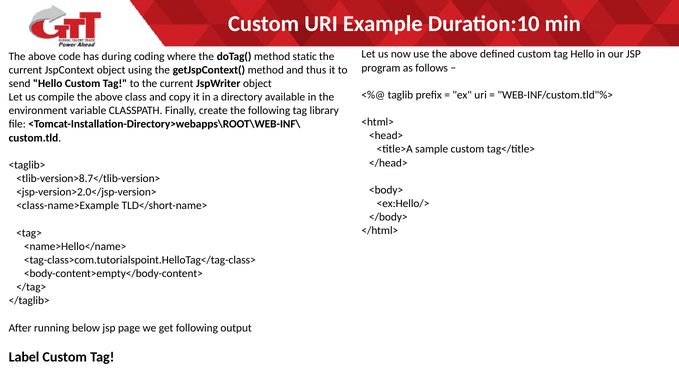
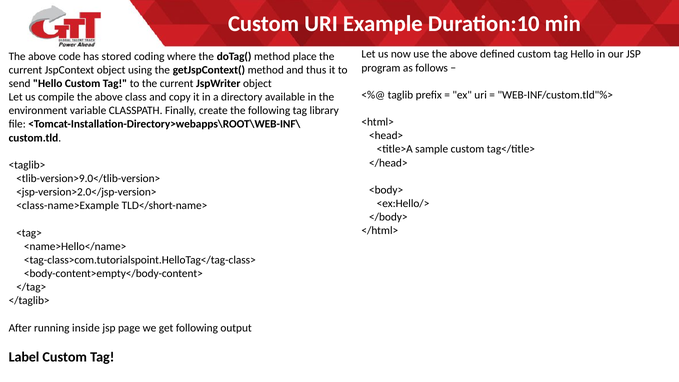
during: during -> stored (117, 56)
static: static -> place (305, 56)
<tlib-version>8.7</tlib-version>: <tlib-version>8.7</tlib-version> -> <tlib-version>9.0</tlib-version> (88, 178)
below: below -> inside (86, 328)
